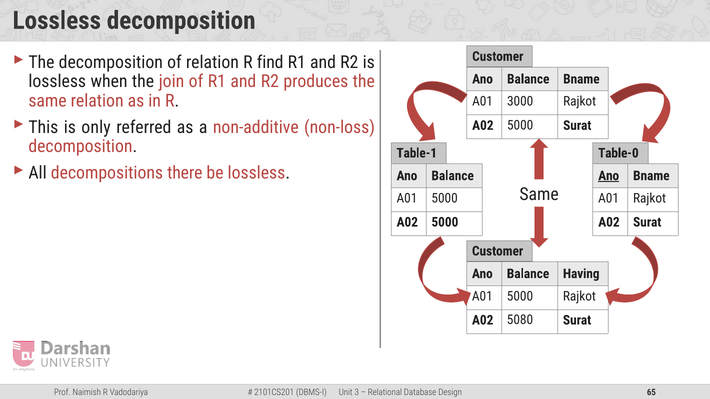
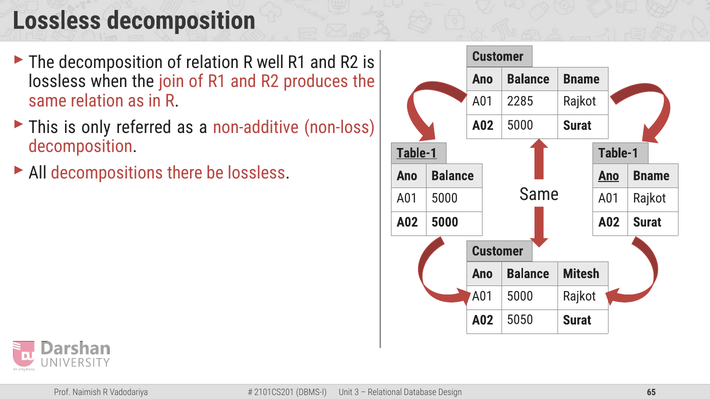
find: find -> well (270, 62)
3000: 3000 -> 2285 (520, 102)
Table-1 underline: none -> present (417, 153)
Table-0: Table-0 -> Table-1 (618, 153)
Having: Having -> Mitesh (581, 274)
5080: 5080 -> 5050 (520, 320)
